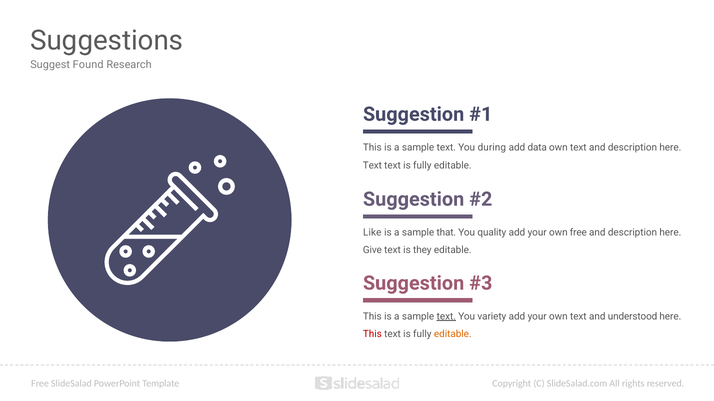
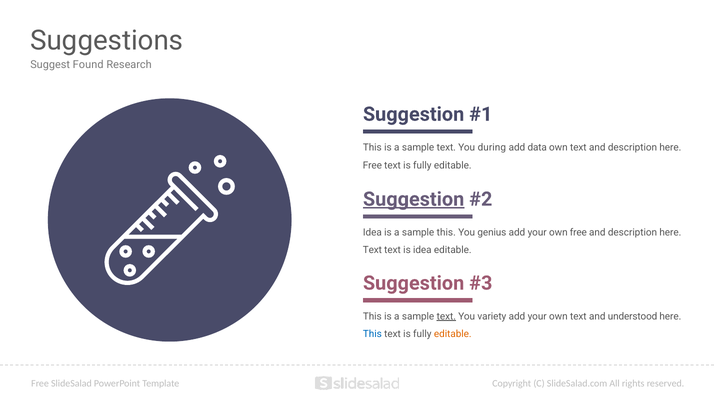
Text: Text -> Free (372, 165)
Suggestion underline: none -> present (414, 200)
Like: Like -> Idea (372, 233)
sample that: that -> this (446, 233)
quality: quality -> genius (492, 233)
Give: Give -> Text (372, 251)
is they: they -> idea (422, 251)
This colour: red -> blue (372, 335)
